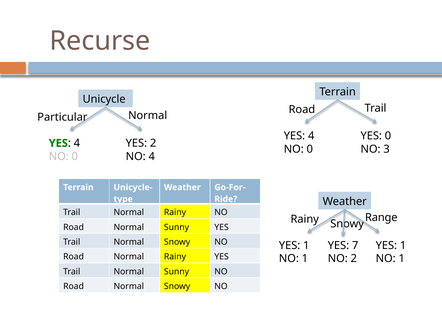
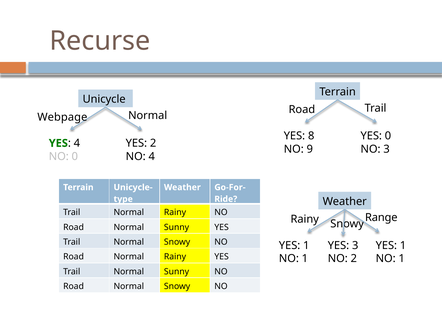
Particular: Particular -> Webpage (62, 117)
YES 4: 4 -> 8 (311, 136)
0: 0 -> 9 (310, 149)
YES 7: 7 -> 3 (355, 245)
